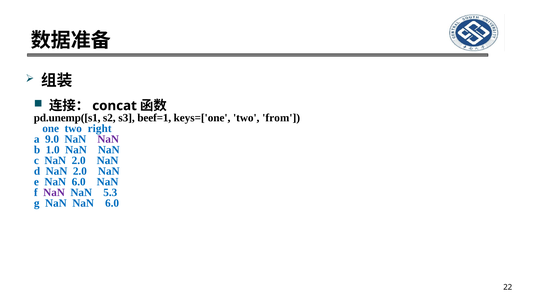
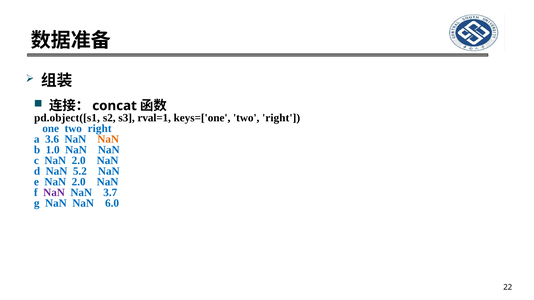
pd.unemp([s1: pd.unemp([s1 -> pd.object([s1 (67, 118)
beef=1: beef=1 -> rval=1 (154, 118)
keys=['one two from: from -> right (281, 118)
9.0: 9.0 -> 3.6 (52, 139)
NaN colour: purple -> orange (108, 139)
d NaN 2.0: 2.0 -> 5.2 (80, 171)
e NaN 6.0: 6.0 -> 2.0 (79, 182)
5.3: 5.3 -> 3.7 (110, 193)
